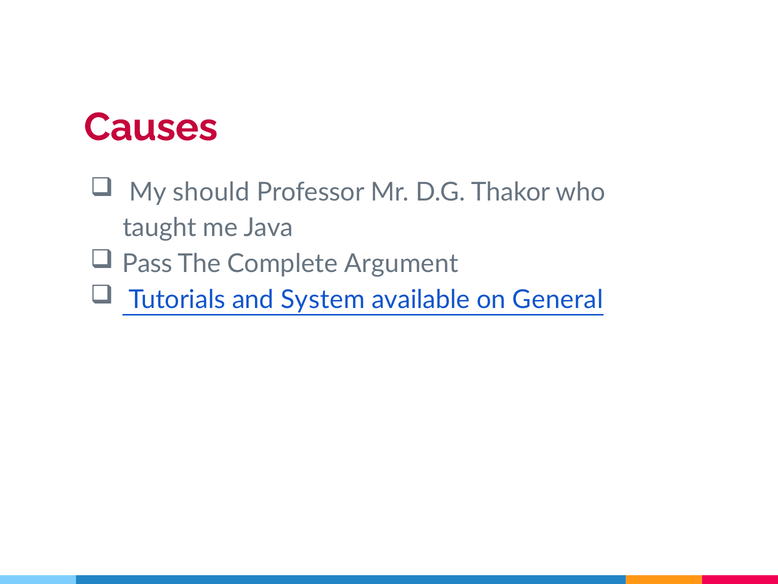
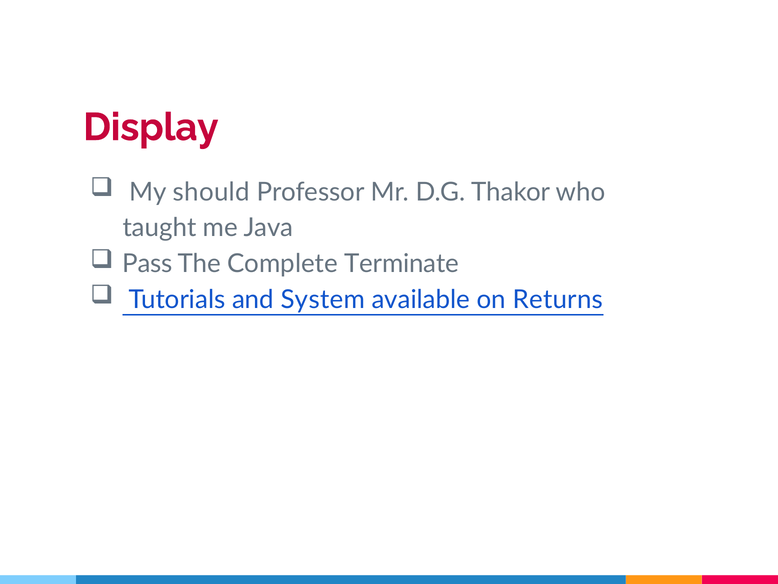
Causes: Causes -> Display (151, 127)
Argument: Argument -> Terminate (402, 263)
General: General -> Returns (558, 299)
